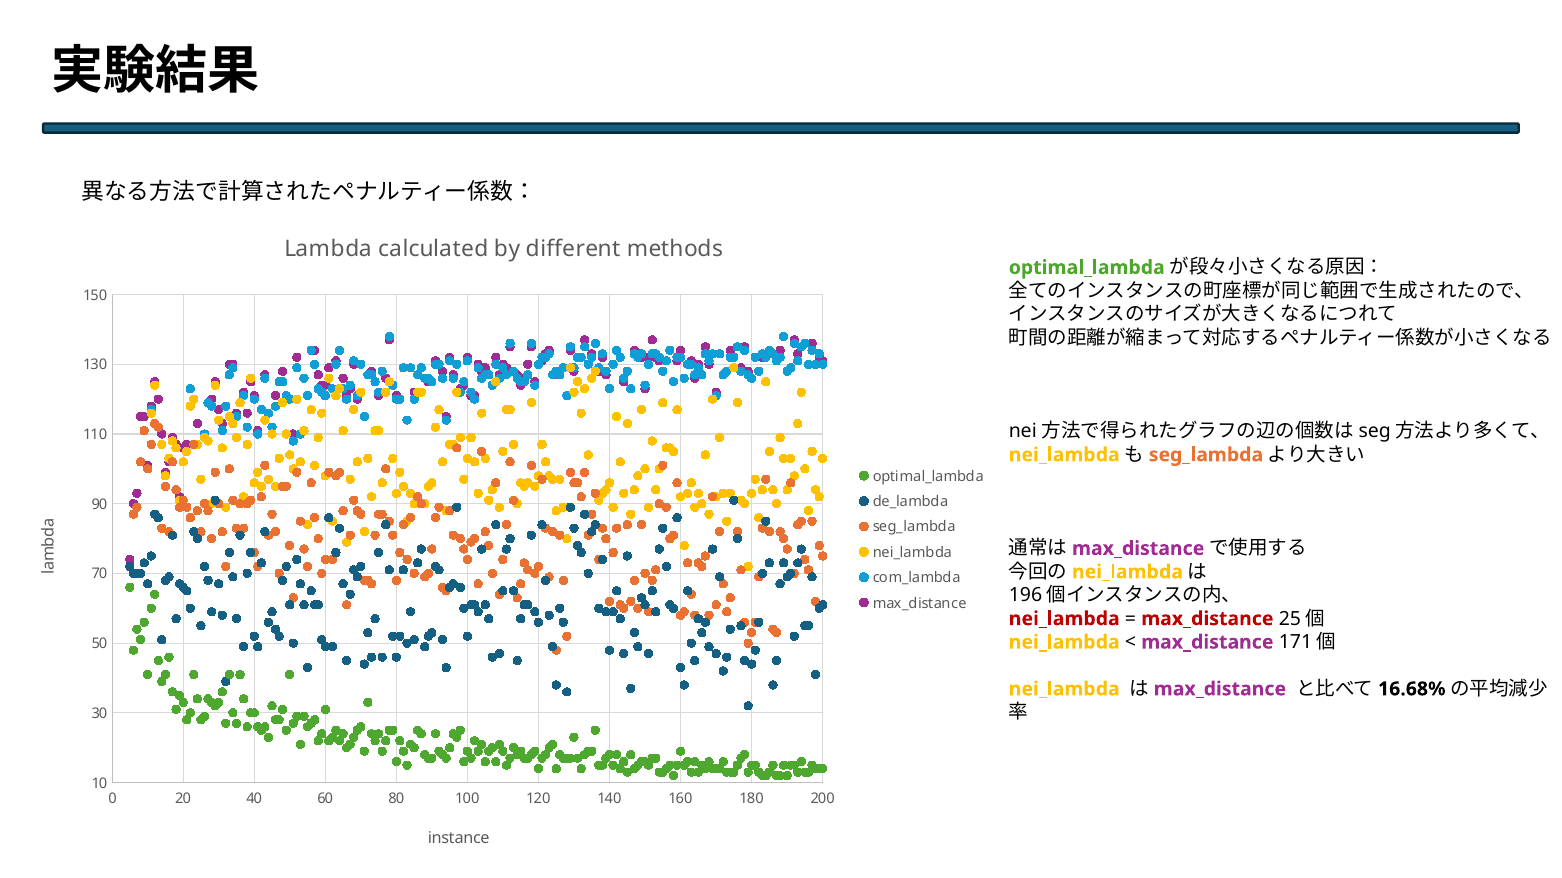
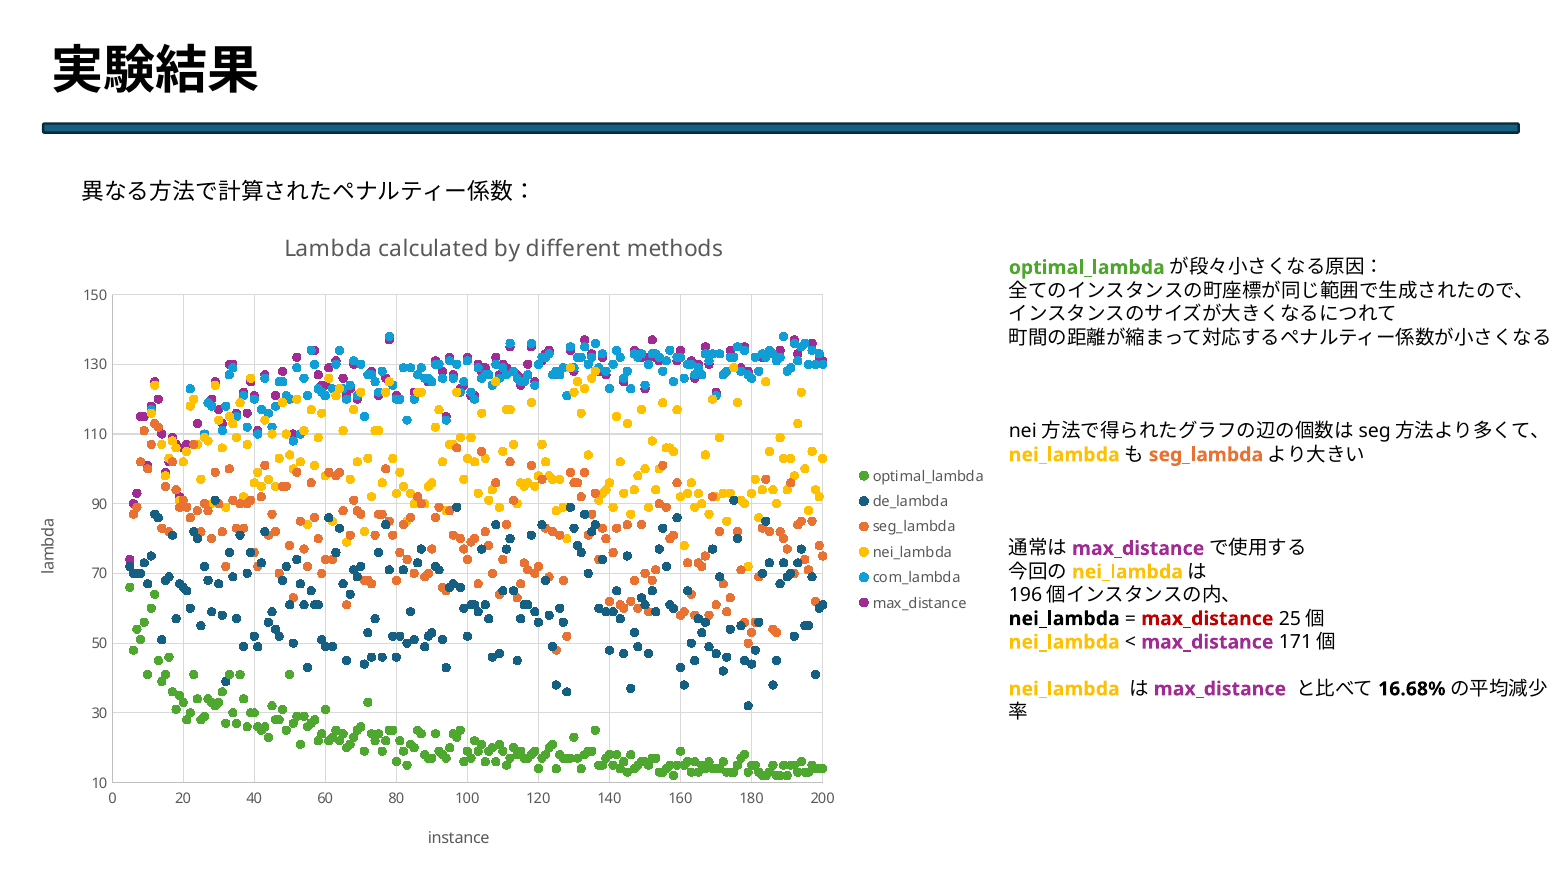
nei_lambda colour: red -> black (1064, 619)
